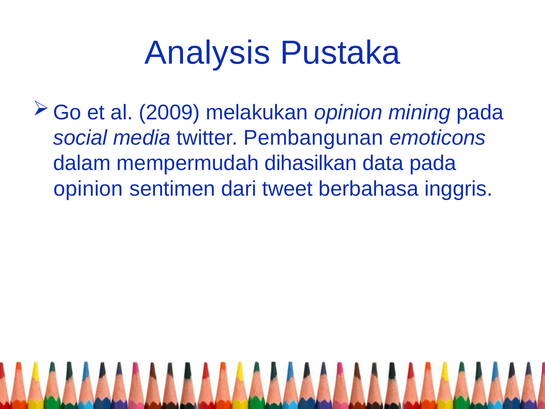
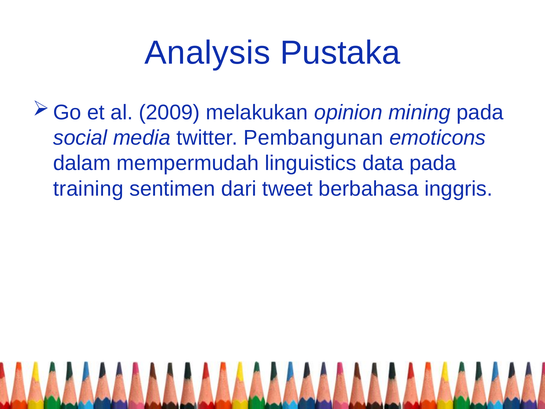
dihasilkan: dihasilkan -> linguistics (311, 163)
opinion: opinion -> training (88, 189)
